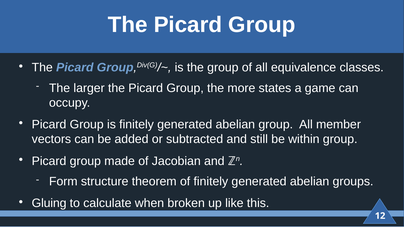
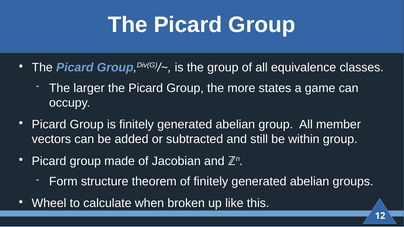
Gluing: Gluing -> Wheel (49, 203)
